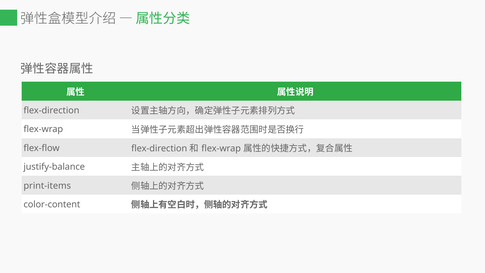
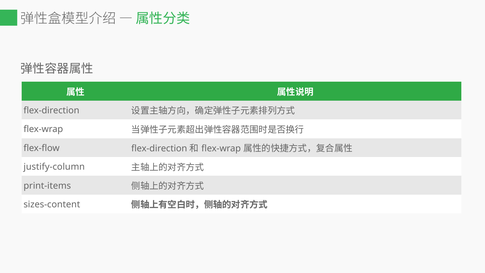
justify-balance: justify-balance -> justify-column (54, 167)
color-content: color-content -> sizes-content (52, 204)
